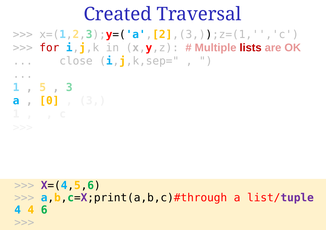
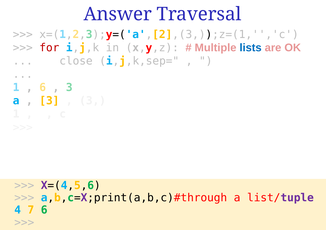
Created: Created -> Answer (118, 14)
lists colour: red -> blue (251, 48)
5: 5 -> 6 (43, 87)
0: 0 -> 3 (49, 101)
4 4: 4 -> 7 (31, 210)
